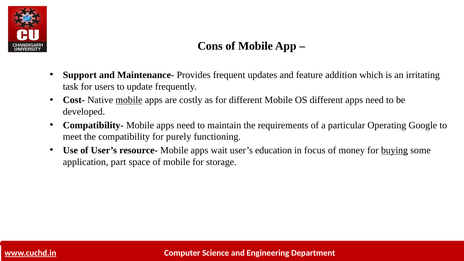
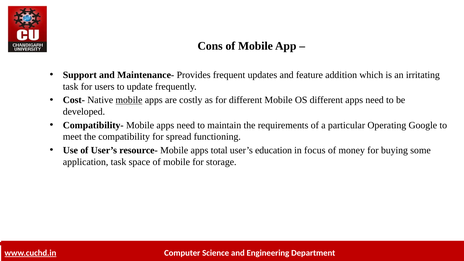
purely: purely -> spread (179, 137)
wait: wait -> total (219, 150)
buying underline: present -> none (394, 150)
application part: part -> task (118, 162)
